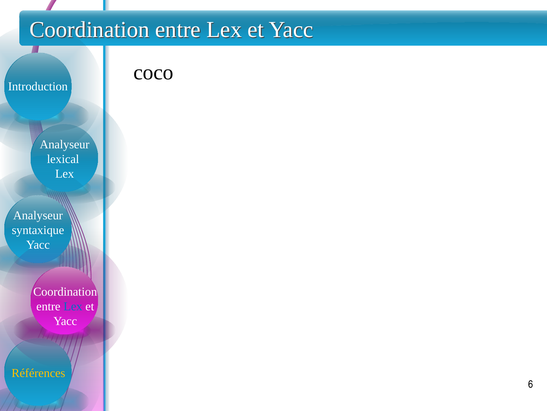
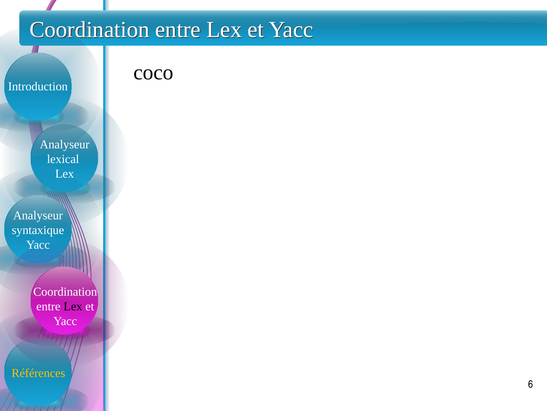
Lex colour: blue -> black (73, 306)
